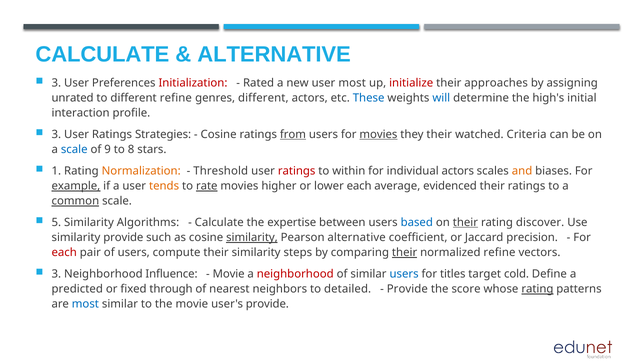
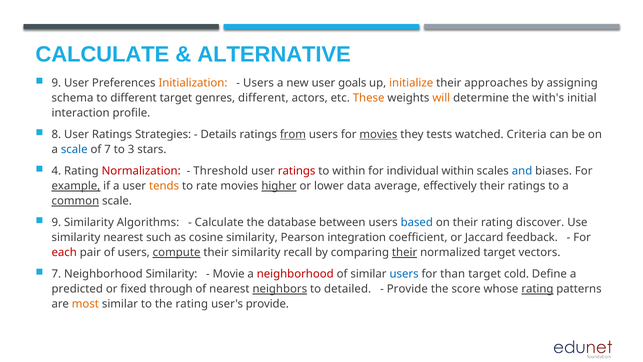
3: 3 -> 9 (56, 83)
Initialization colour: red -> orange (193, 83)
Rated: Rated -> Users (258, 83)
user most: most -> goals (352, 83)
initialize colour: red -> orange (411, 83)
unrated: unrated -> schema (72, 98)
different refine: refine -> target (176, 98)
These colour: blue -> orange (369, 98)
will colour: blue -> orange (441, 98)
high's: high's -> with's (548, 98)
3: 3 -> 8 (56, 134)
Cosine: Cosine -> Details (219, 134)
they their: their -> tests (439, 134)
of 9: 9 -> 7 (108, 149)
8: 8 -> 3 (131, 149)
1: 1 -> 4 (56, 171)
Normalization colour: orange -> red (141, 171)
individual actors: actors -> within (458, 171)
and colour: orange -> blue (522, 171)
rate underline: present -> none (207, 186)
higher underline: none -> present (279, 186)
lower each: each -> data (359, 186)
evidenced: evidenced -> effectively (450, 186)
5: 5 -> 9 (56, 222)
expertise: expertise -> database (292, 222)
their underline: present -> none (465, 222)
similarity provide: provide -> nearest (123, 237)
similarity underline: present -> none (252, 237)
Pearson alternative: alternative -> integration (357, 237)
precision: precision -> feedback (532, 237)
compute underline: none -> present (177, 252)
steps: steps -> recall (298, 252)
normalized refine: refine -> target (500, 252)
3: 3 -> 7 (56, 274)
Neighborhood Influence: Influence -> Similarity (171, 274)
titles: titles -> than (453, 274)
neighbors underline: none -> present (280, 289)
most colour: blue -> orange (85, 304)
the movie: movie -> rating (192, 304)
